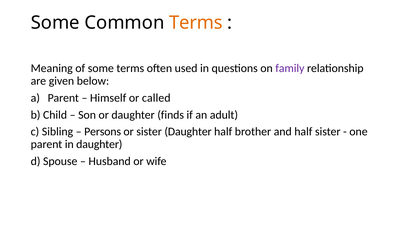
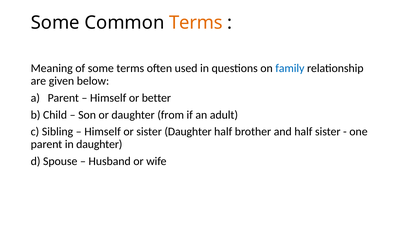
family colour: purple -> blue (290, 68)
called: called -> better (156, 98)
finds: finds -> from (171, 115)
Persons: Persons -> Himself (103, 132)
